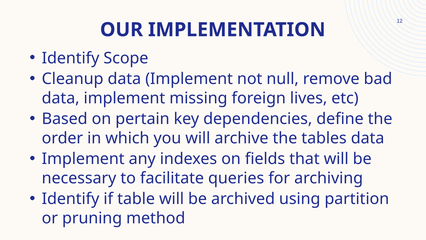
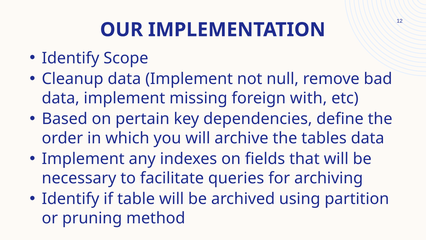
lives: lives -> with (309, 98)
